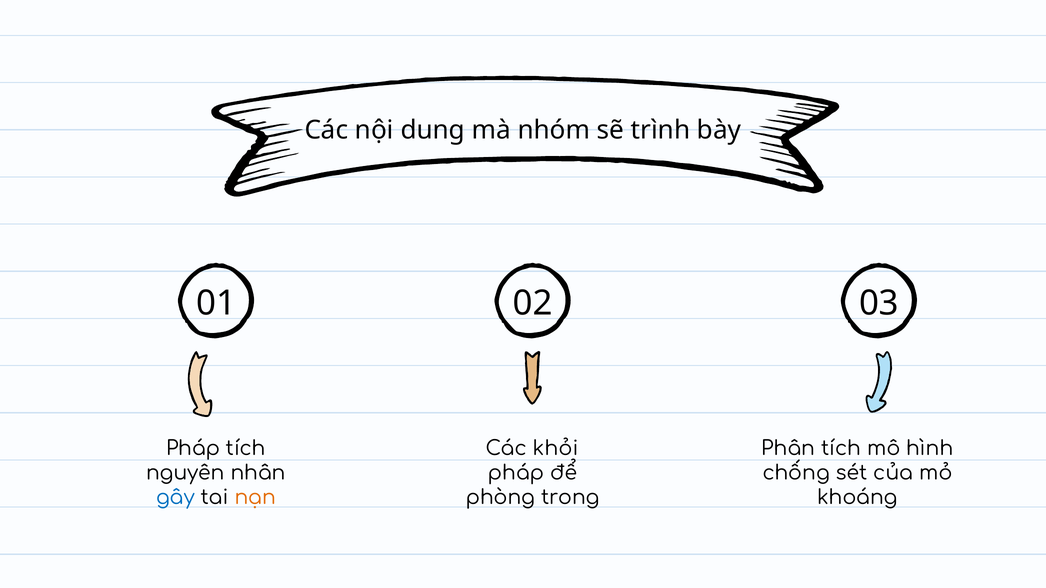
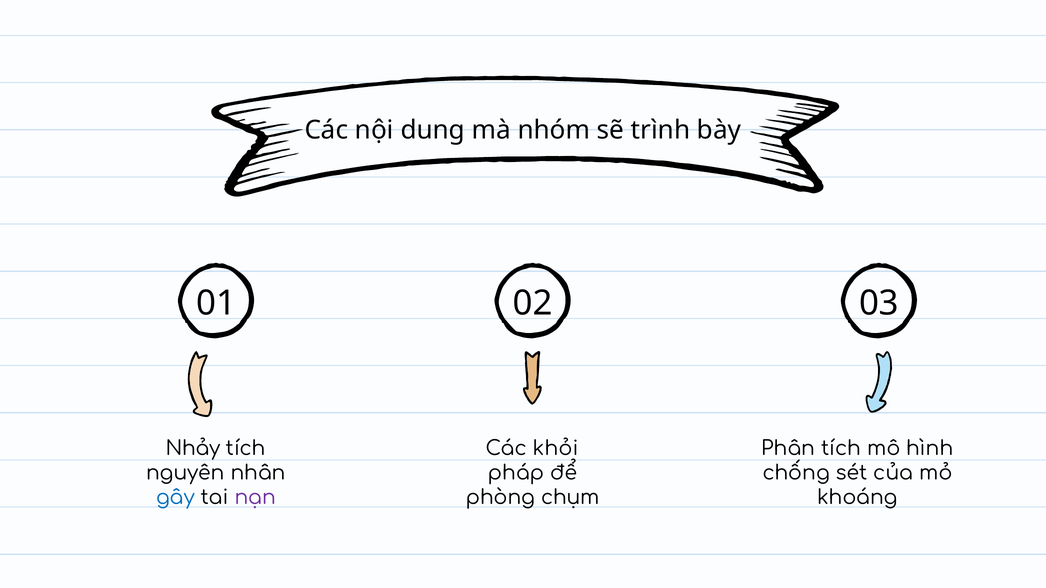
Pháp: Pháp -> Nhảy (193, 449)
nạn colour: orange -> purple (255, 498)
trong: trong -> chụm (570, 498)
